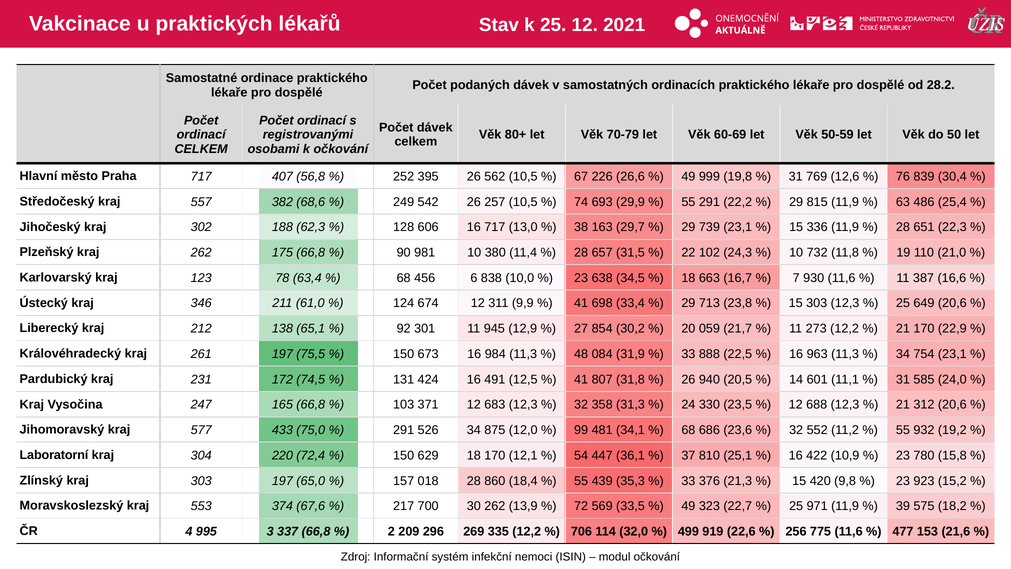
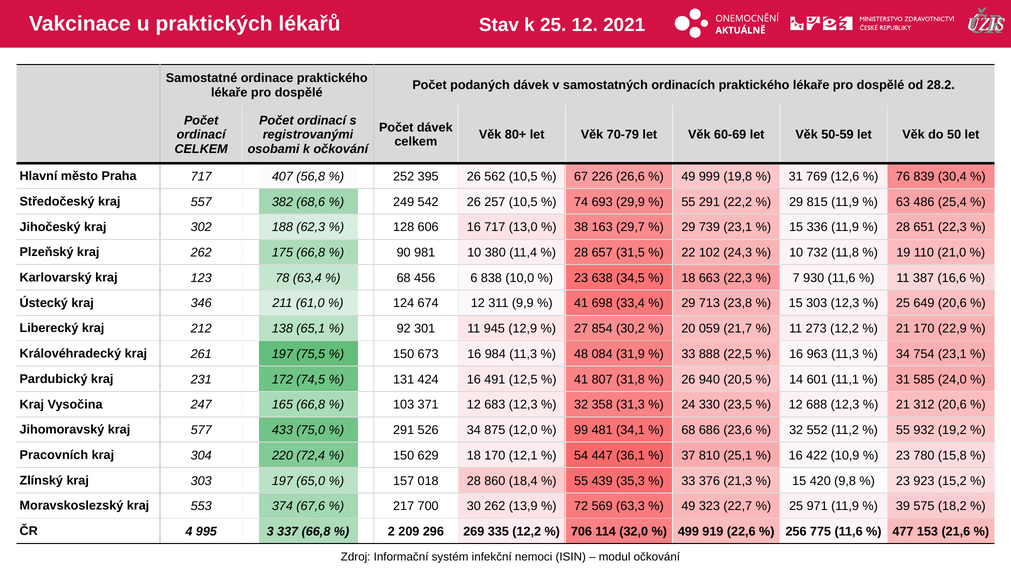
663 16,7: 16,7 -> 22,3 (738, 278)
Laboratorní: Laboratorní -> Pracovních (54, 455)
33,5: 33,5 -> 63,3 (630, 506)
